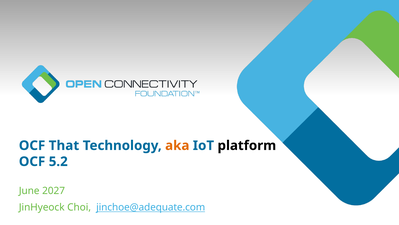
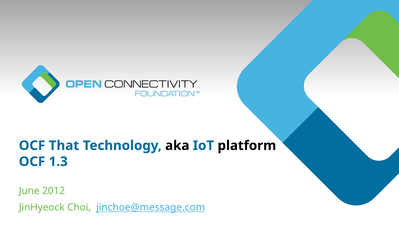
aka colour: orange -> black (177, 146)
5.2: 5.2 -> 1.3 (58, 162)
2027: 2027 -> 2012 (54, 191)
jinchoe@adequate.com: jinchoe@adequate.com -> jinchoe@message.com (151, 207)
